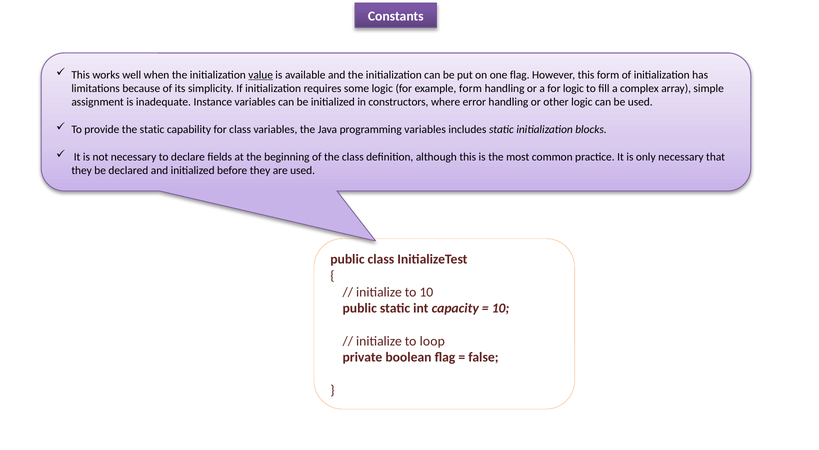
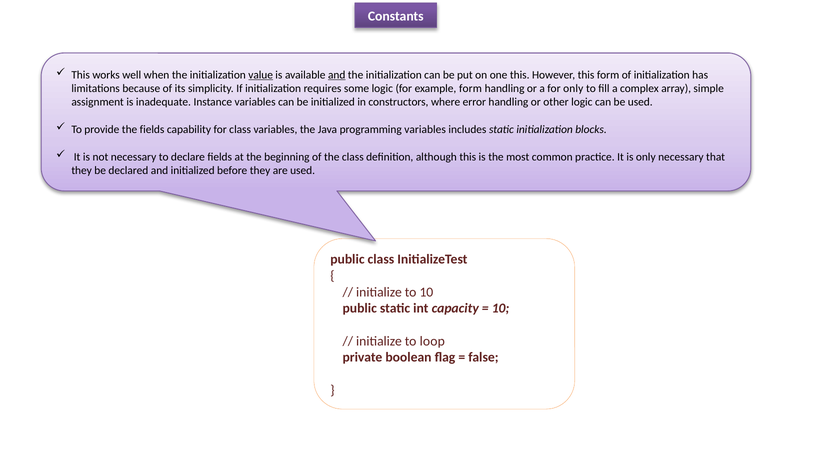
and underline: none -> present (337, 75)
one flag: flag -> this (520, 75)
for logic: logic -> only (573, 89)
the static: static -> fields (152, 130)
